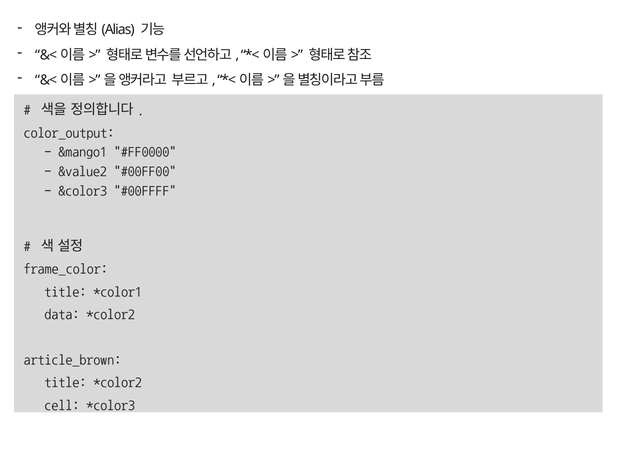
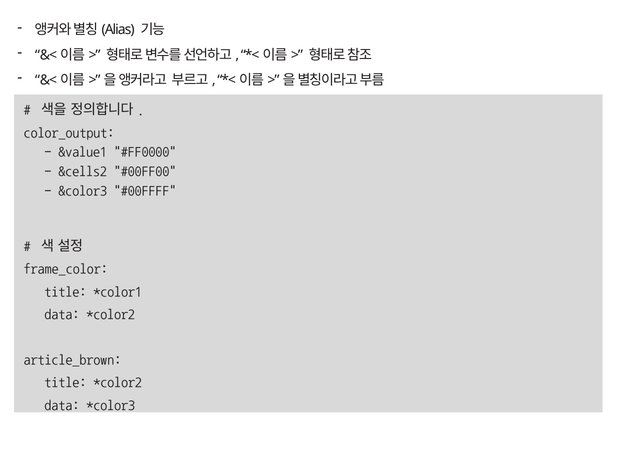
&mango1: &mango1 -> &value1 (83, 152)
&value2: &value2 -> &cells2 (83, 171)
cell: cell -> data (62, 405)
